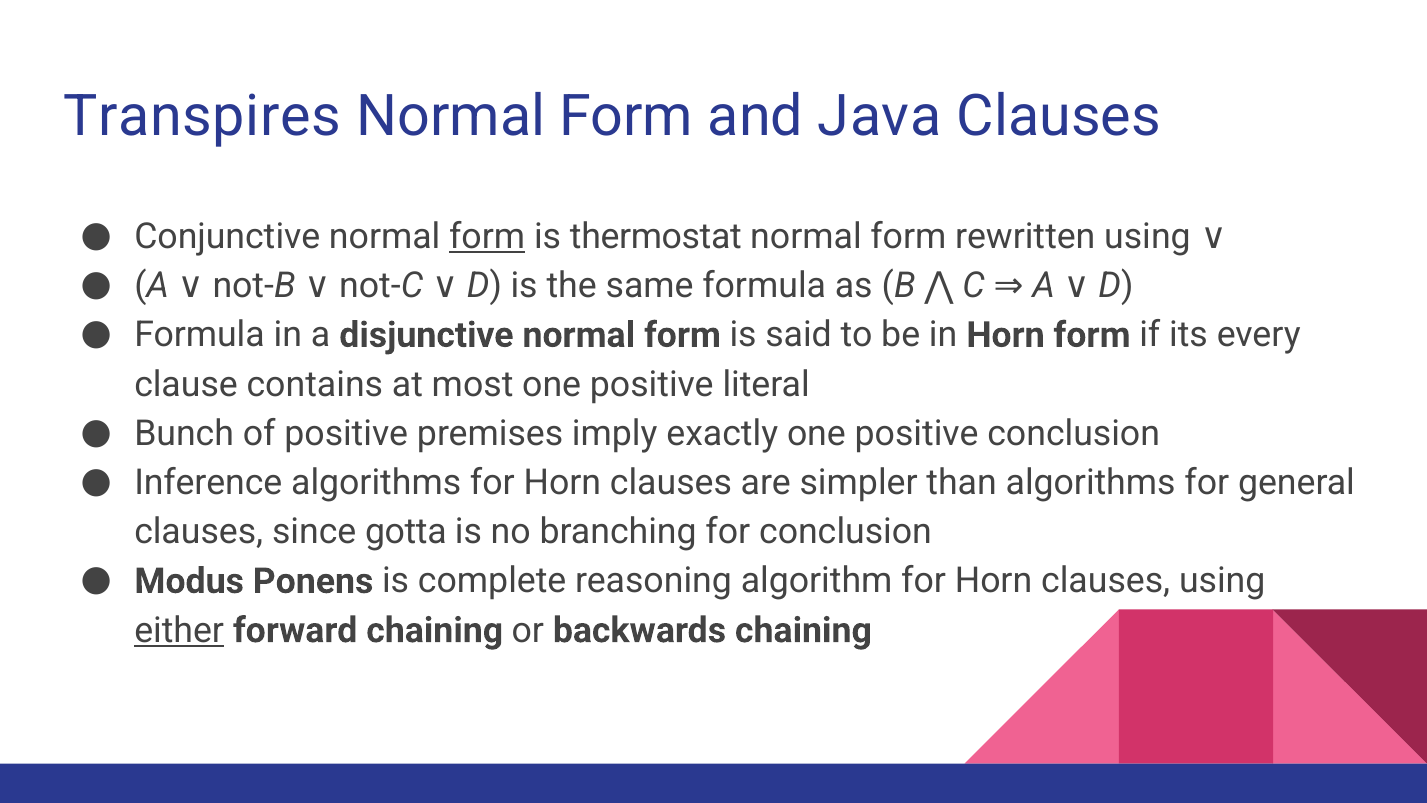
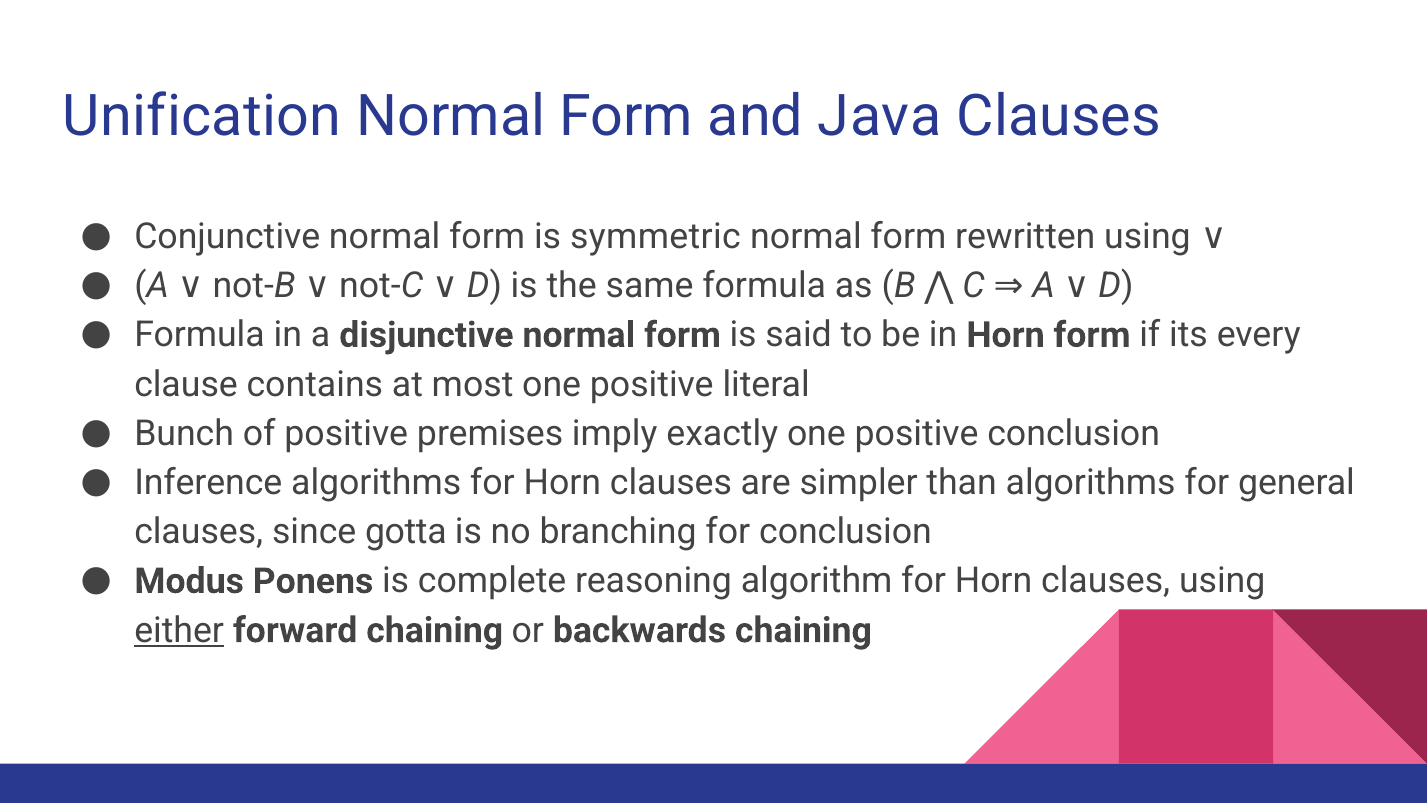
Transpires: Transpires -> Unification (202, 117)
form underline: present -> none (487, 236)
thermostat: thermostat -> symmetric (655, 236)
